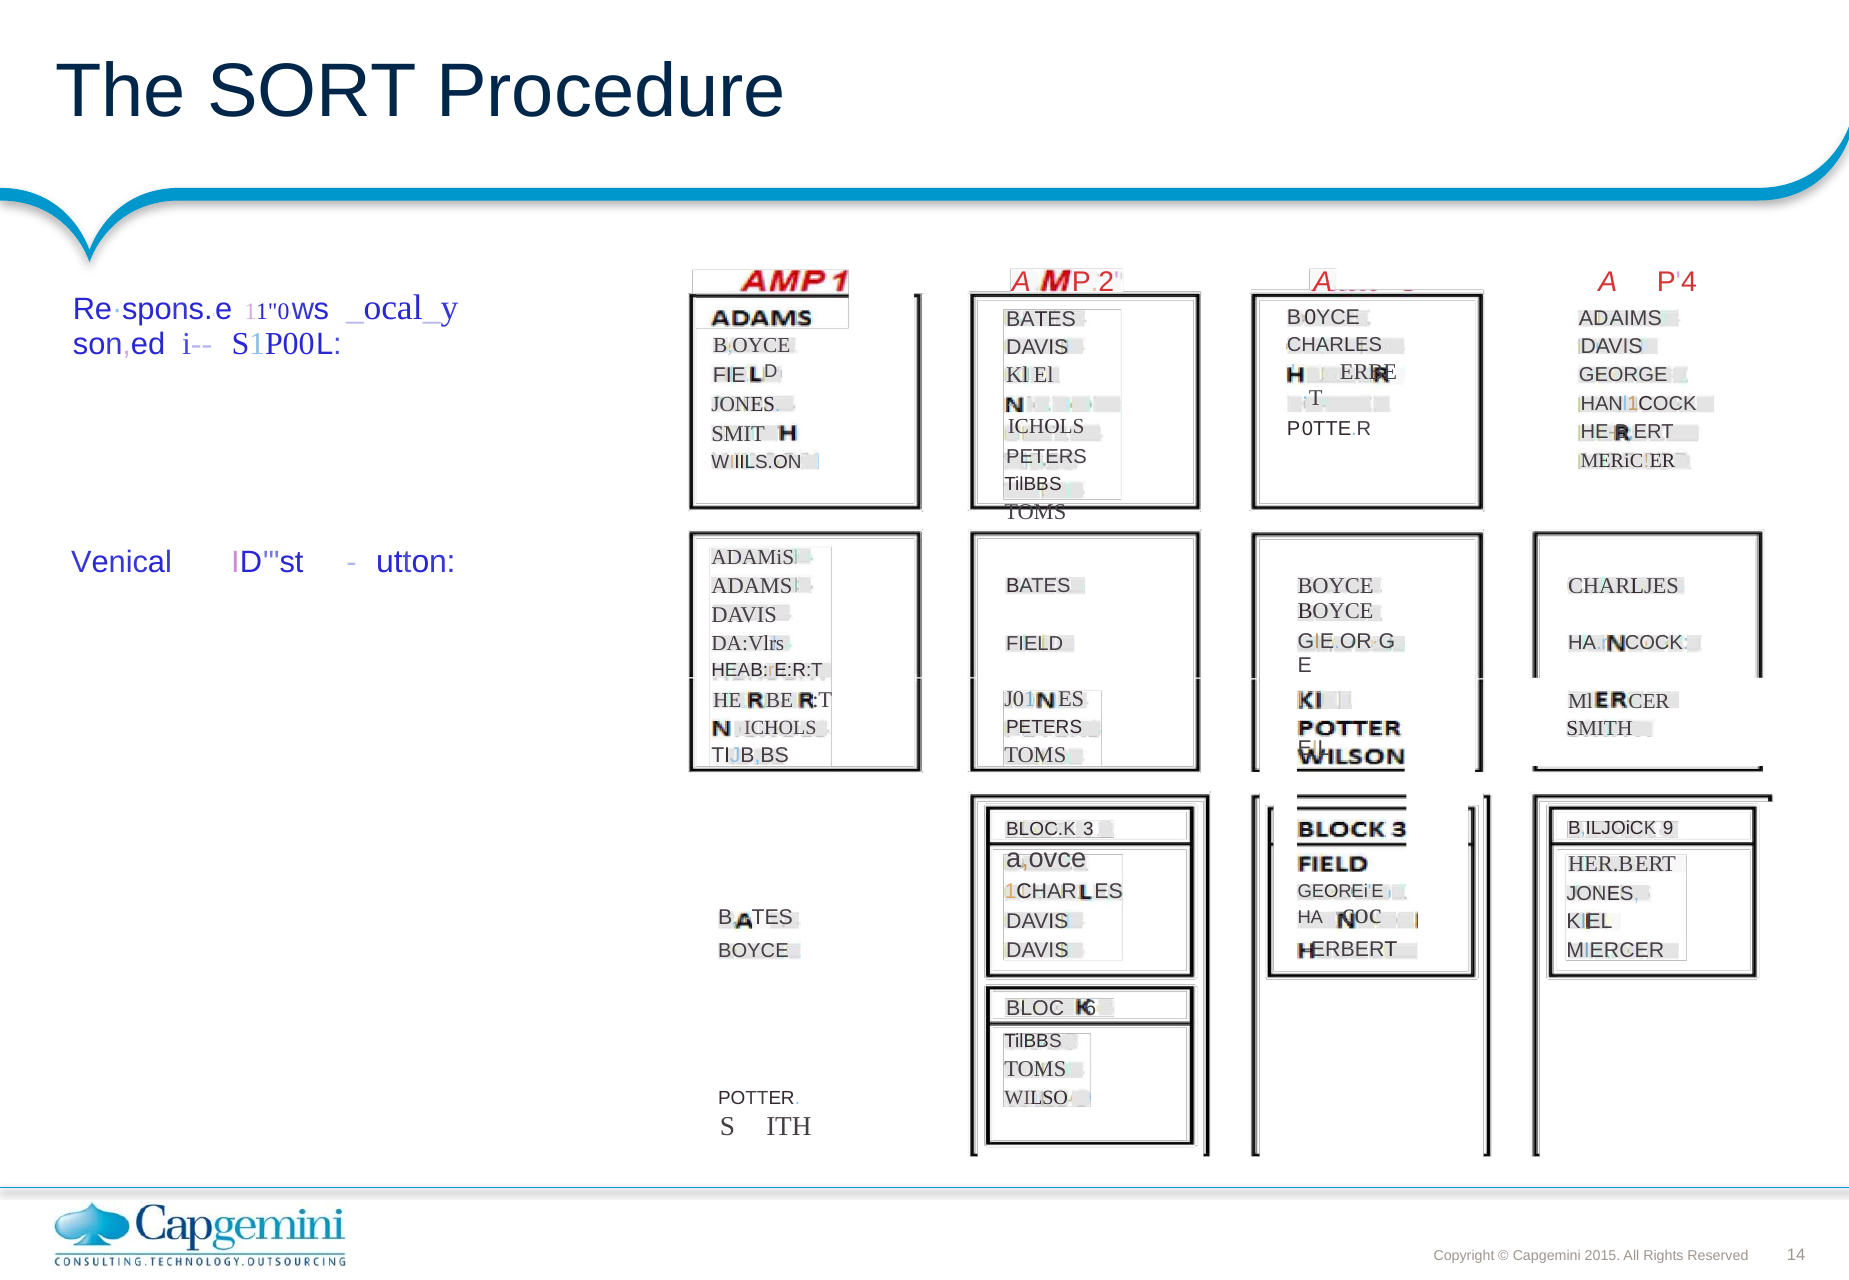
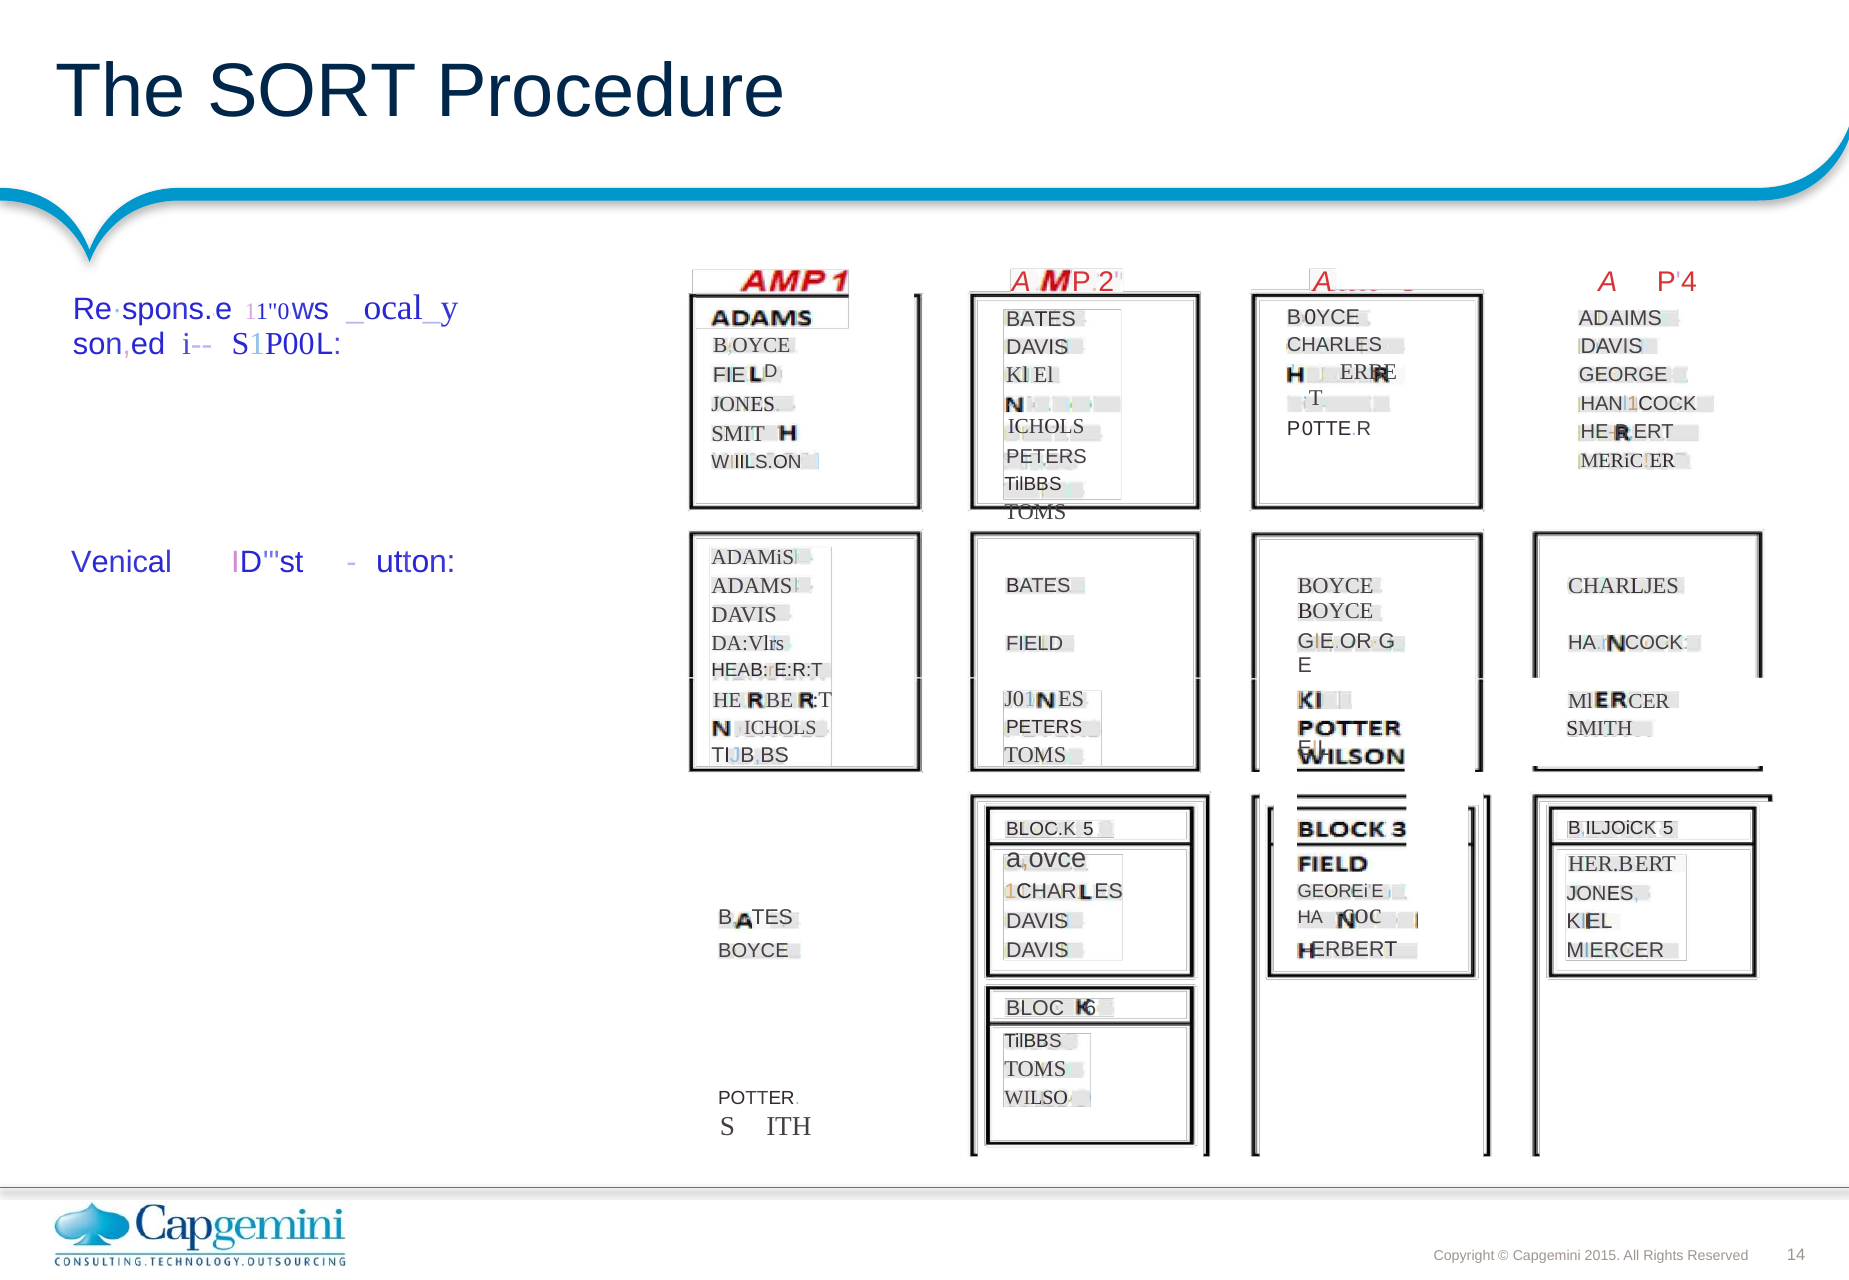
B,ILJOiCK 9: 9 -> 5 (1668, 829)
BLOC.K 3: 3 -> 5 (1088, 829)
